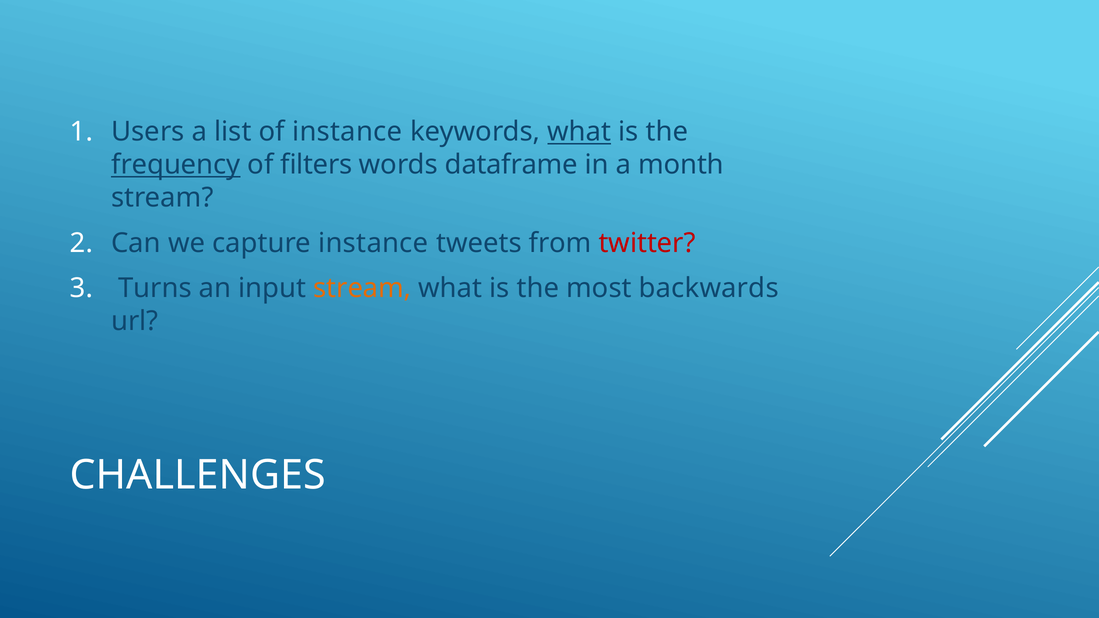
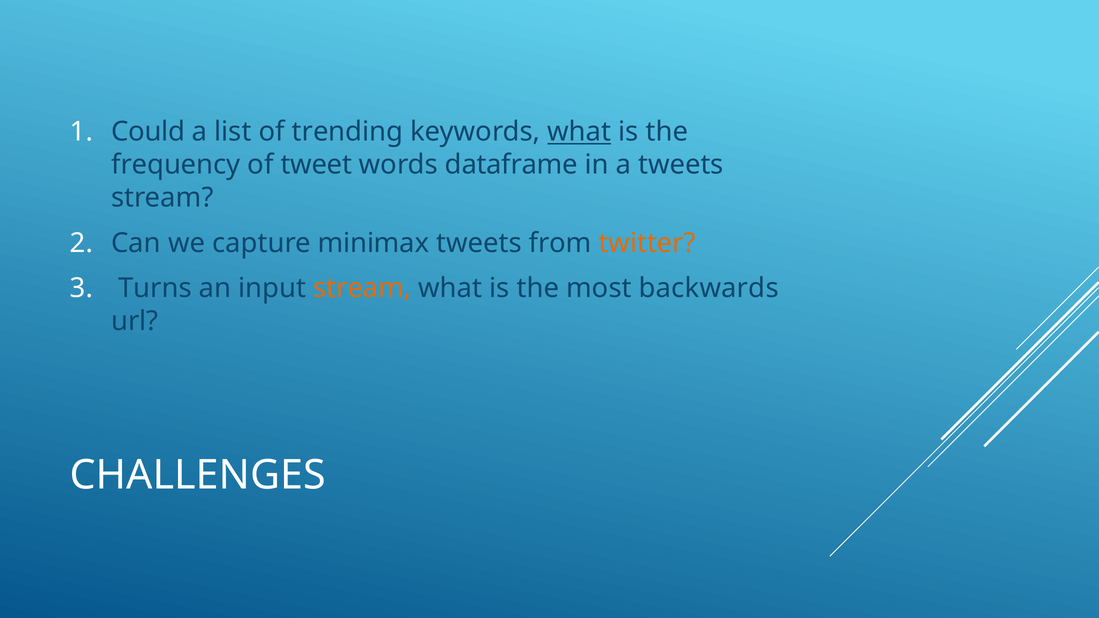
Users: Users -> Could (148, 132)
of instance: instance -> trending (347, 132)
frequency underline: present -> none (176, 165)
filters: filters -> tweet (316, 165)
a month: month -> tweets (681, 165)
capture instance: instance -> minimax (374, 243)
twitter colour: red -> orange (647, 243)
